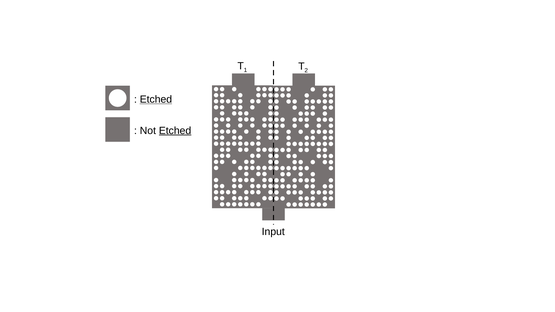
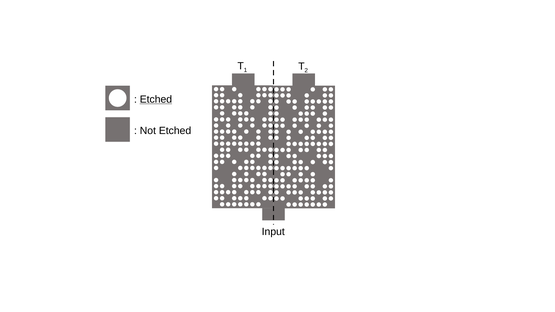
Etched underline: present -> none (175, 131)
